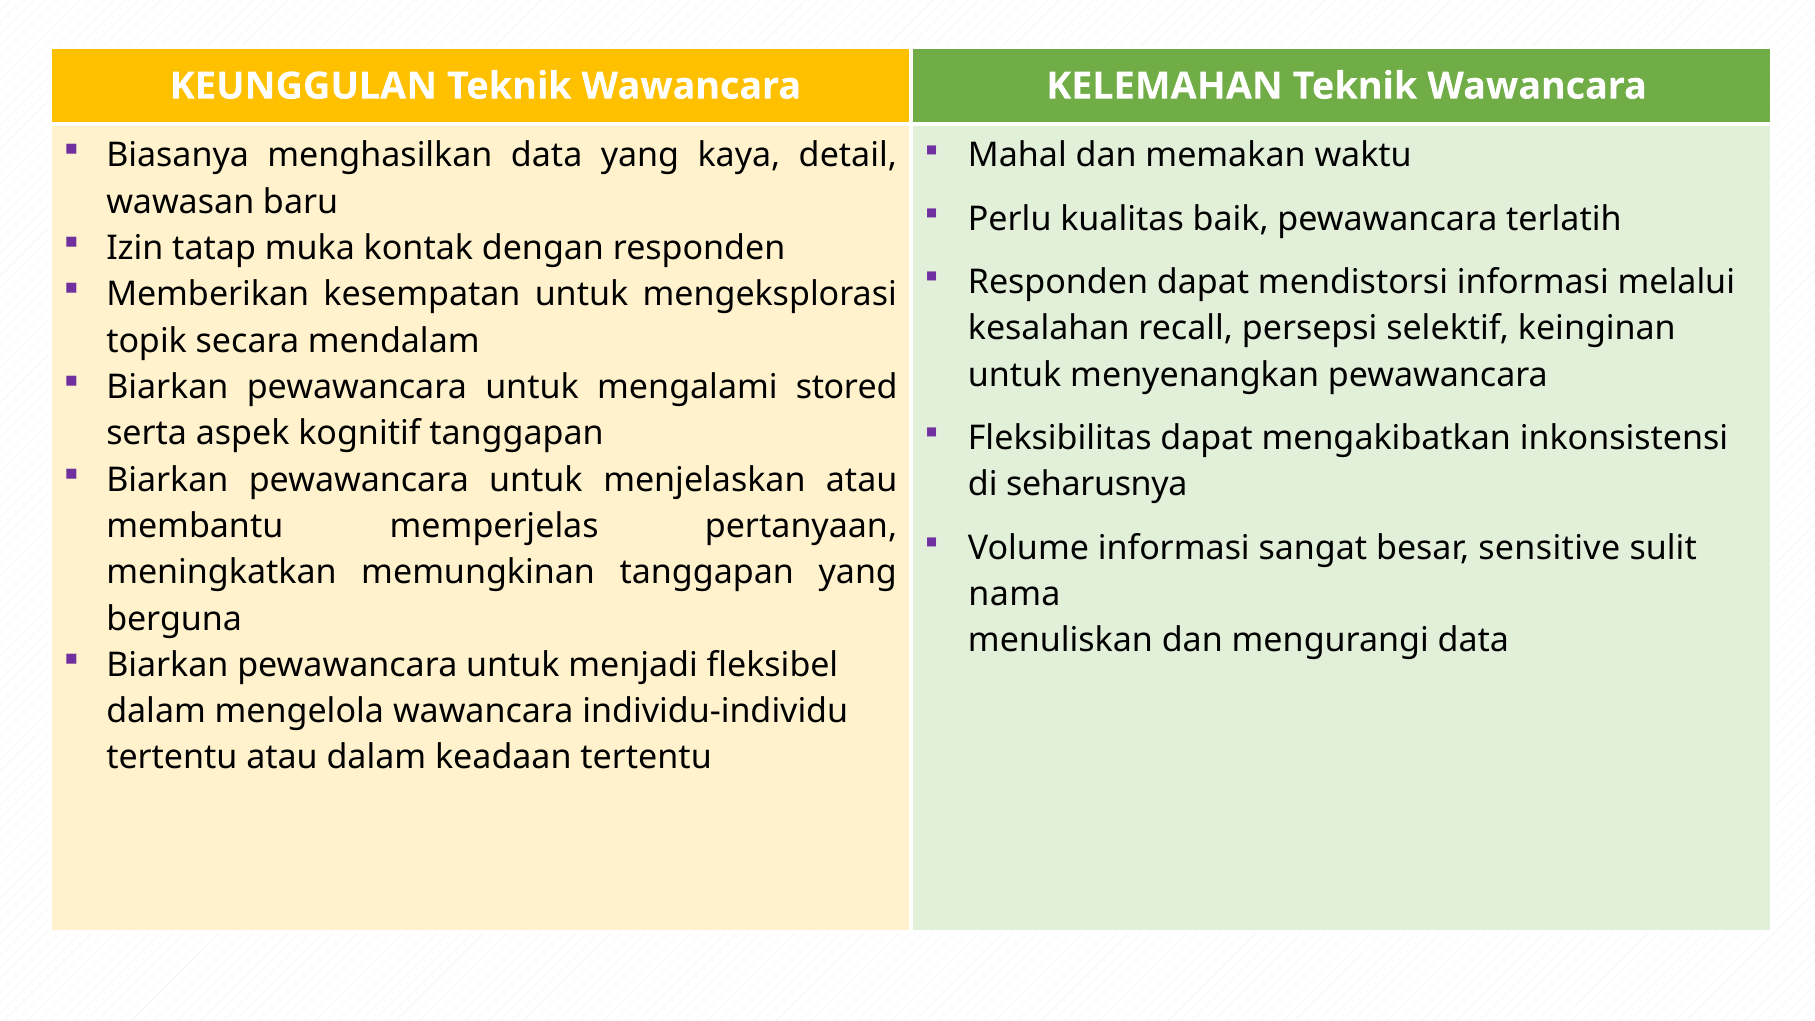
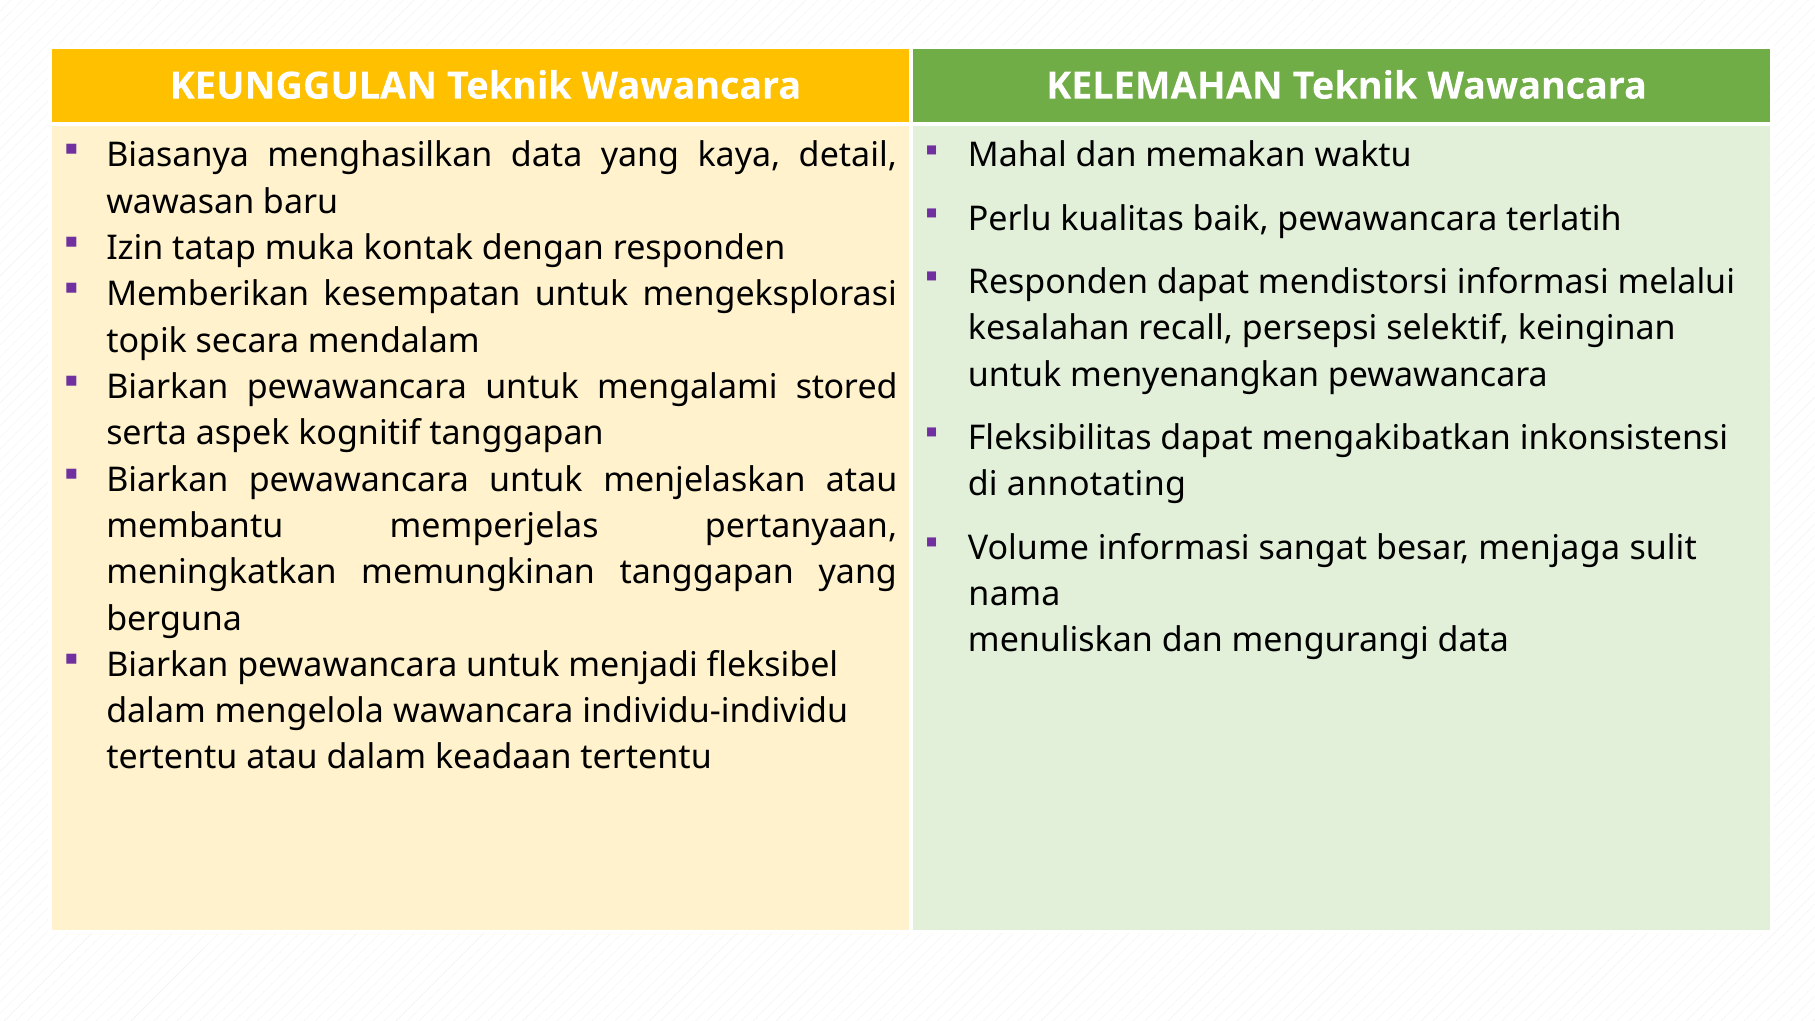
seharusnya: seharusnya -> annotating (1096, 485)
sensitive: sensitive -> menjaga (1549, 548)
